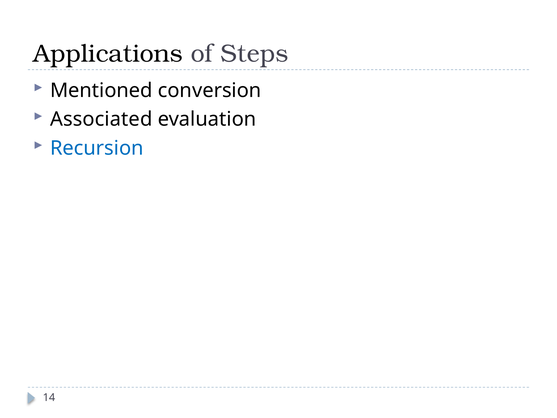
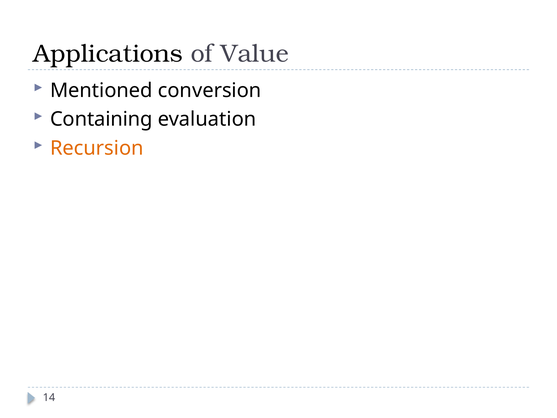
Steps: Steps -> Value (255, 54)
Associated: Associated -> Containing (101, 119)
Recursion colour: blue -> orange (97, 148)
